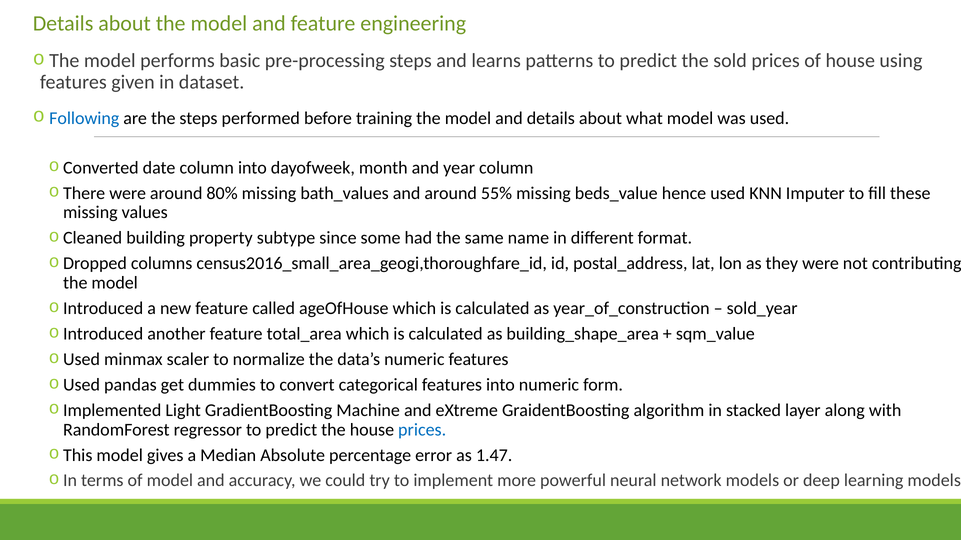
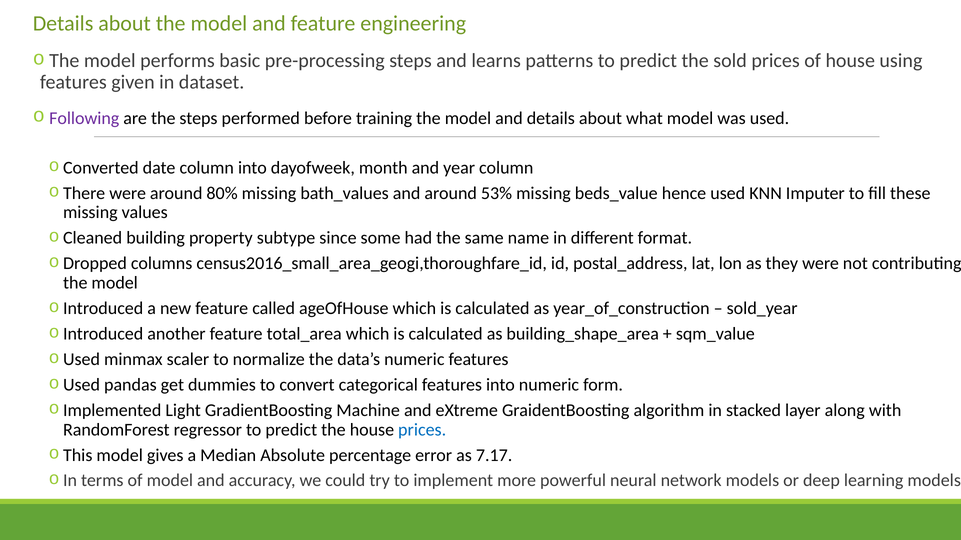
Following colour: blue -> purple (84, 118)
55%: 55% -> 53% (496, 193)
1.47: 1.47 -> 7.17 (494, 456)
